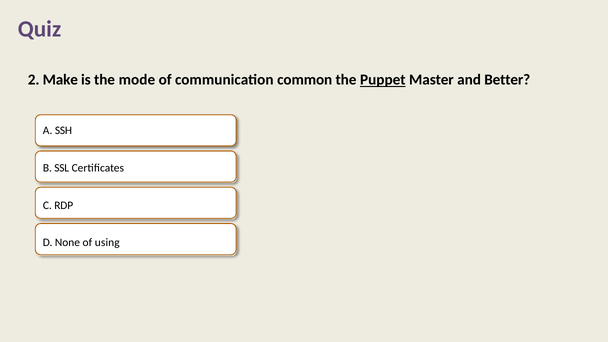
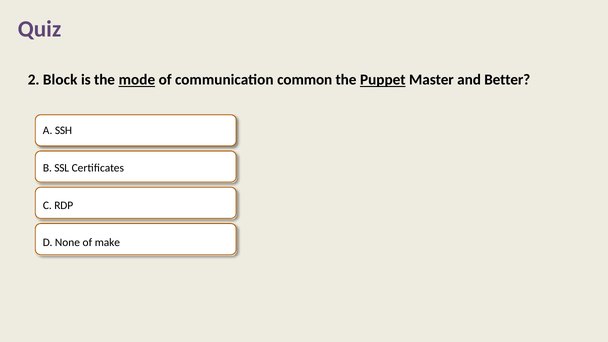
Make: Make -> Block (60, 80)
mode underline: none -> present (137, 80)
using: using -> make (107, 243)
